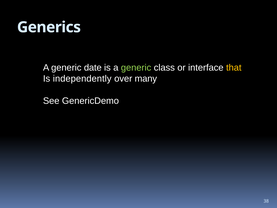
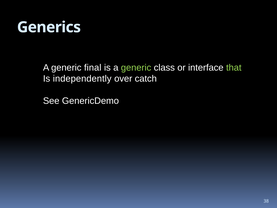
date: date -> final (93, 68)
that colour: yellow -> light green (234, 68)
many: many -> catch (146, 79)
